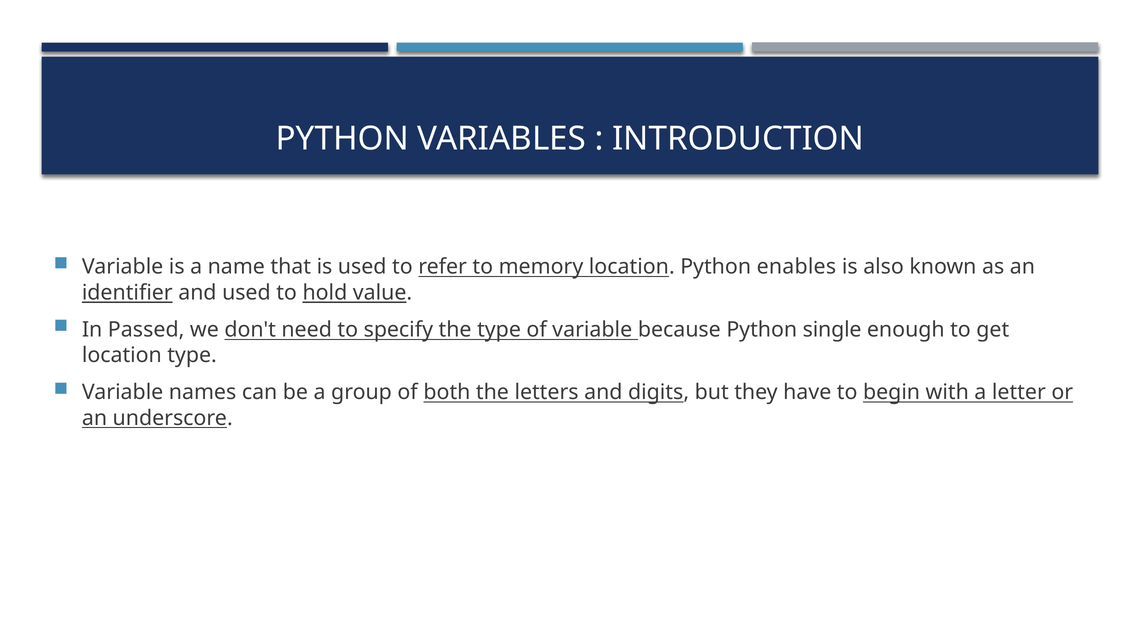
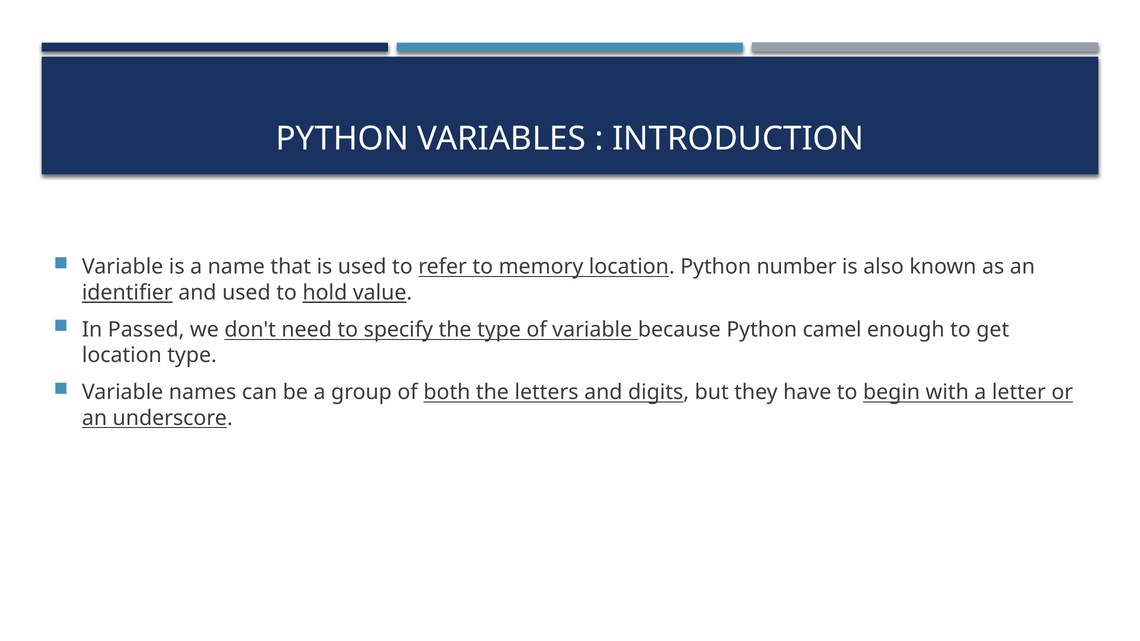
enables: enables -> number (797, 267)
single: single -> camel (832, 330)
